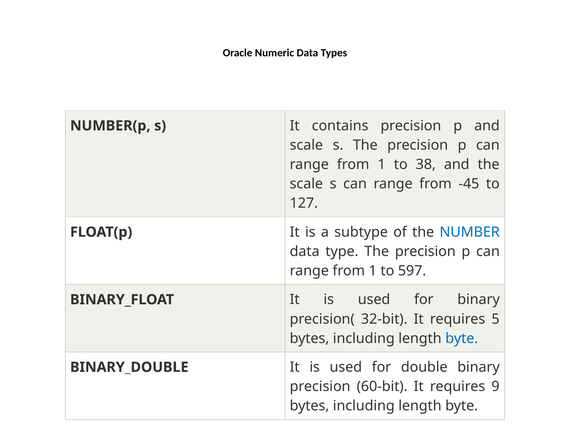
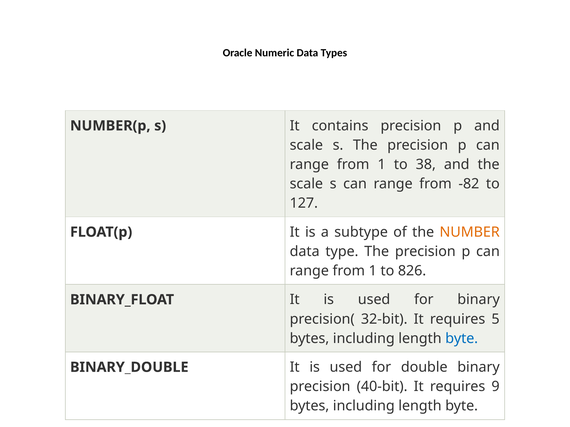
-45: -45 -> -82 (469, 184)
NUMBER colour: blue -> orange (470, 232)
597: 597 -> 826 (412, 271)
60-bit: 60-bit -> 40-bit (382, 387)
